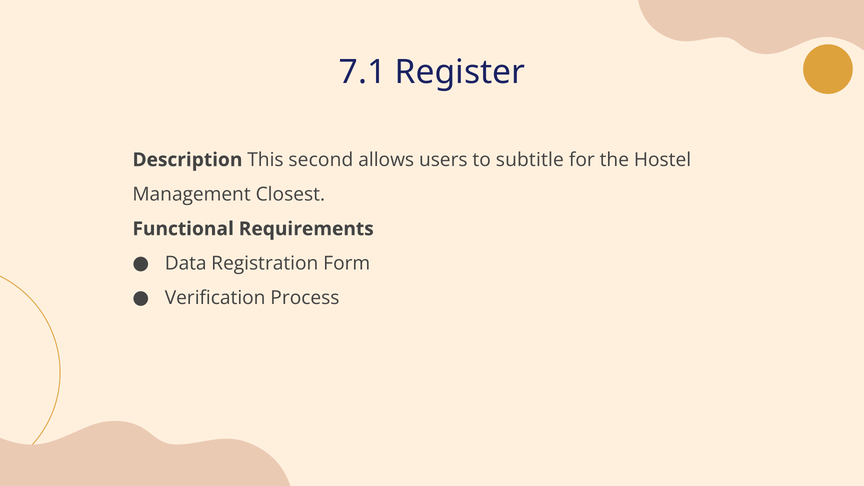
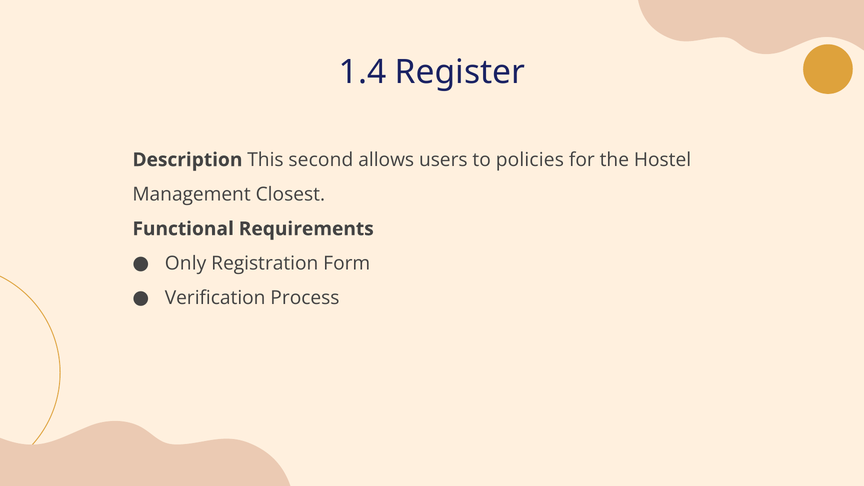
7.1: 7.1 -> 1.4 (363, 72)
subtitle: subtitle -> policies (530, 160)
Data: Data -> Only (186, 263)
